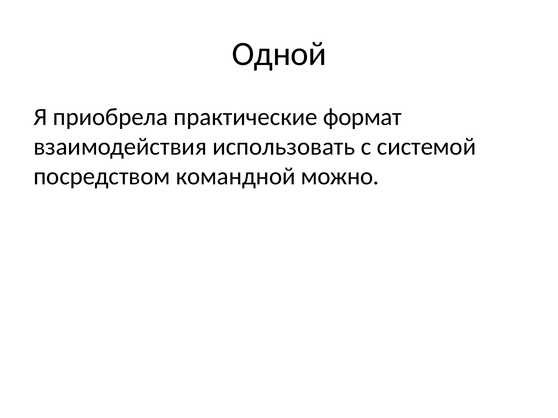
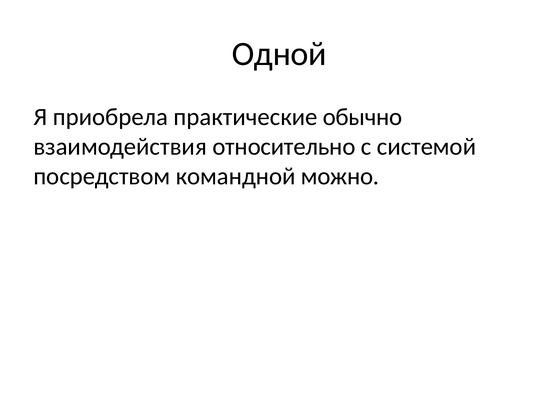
формат: формат -> обычно (363, 117)
использовать: использовать -> относительно (284, 147)
